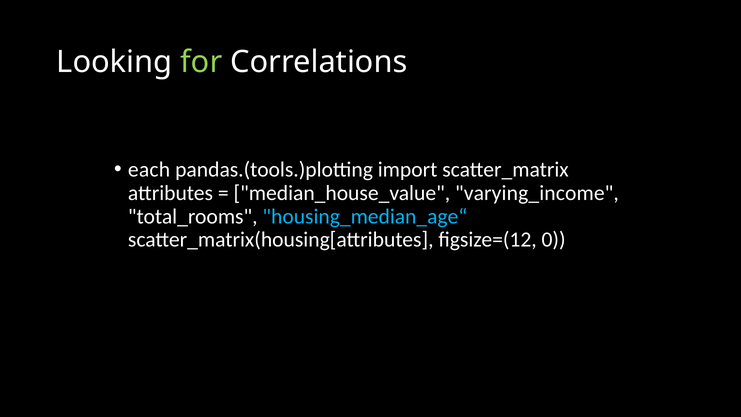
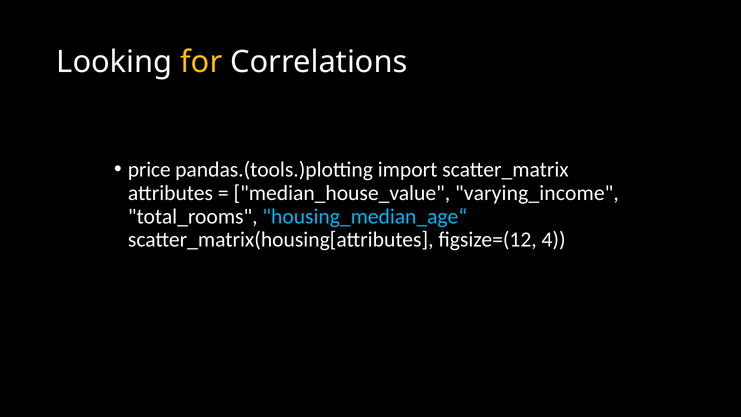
for colour: light green -> yellow (201, 62)
each: each -> price (149, 170)
0: 0 -> 4 (554, 240)
